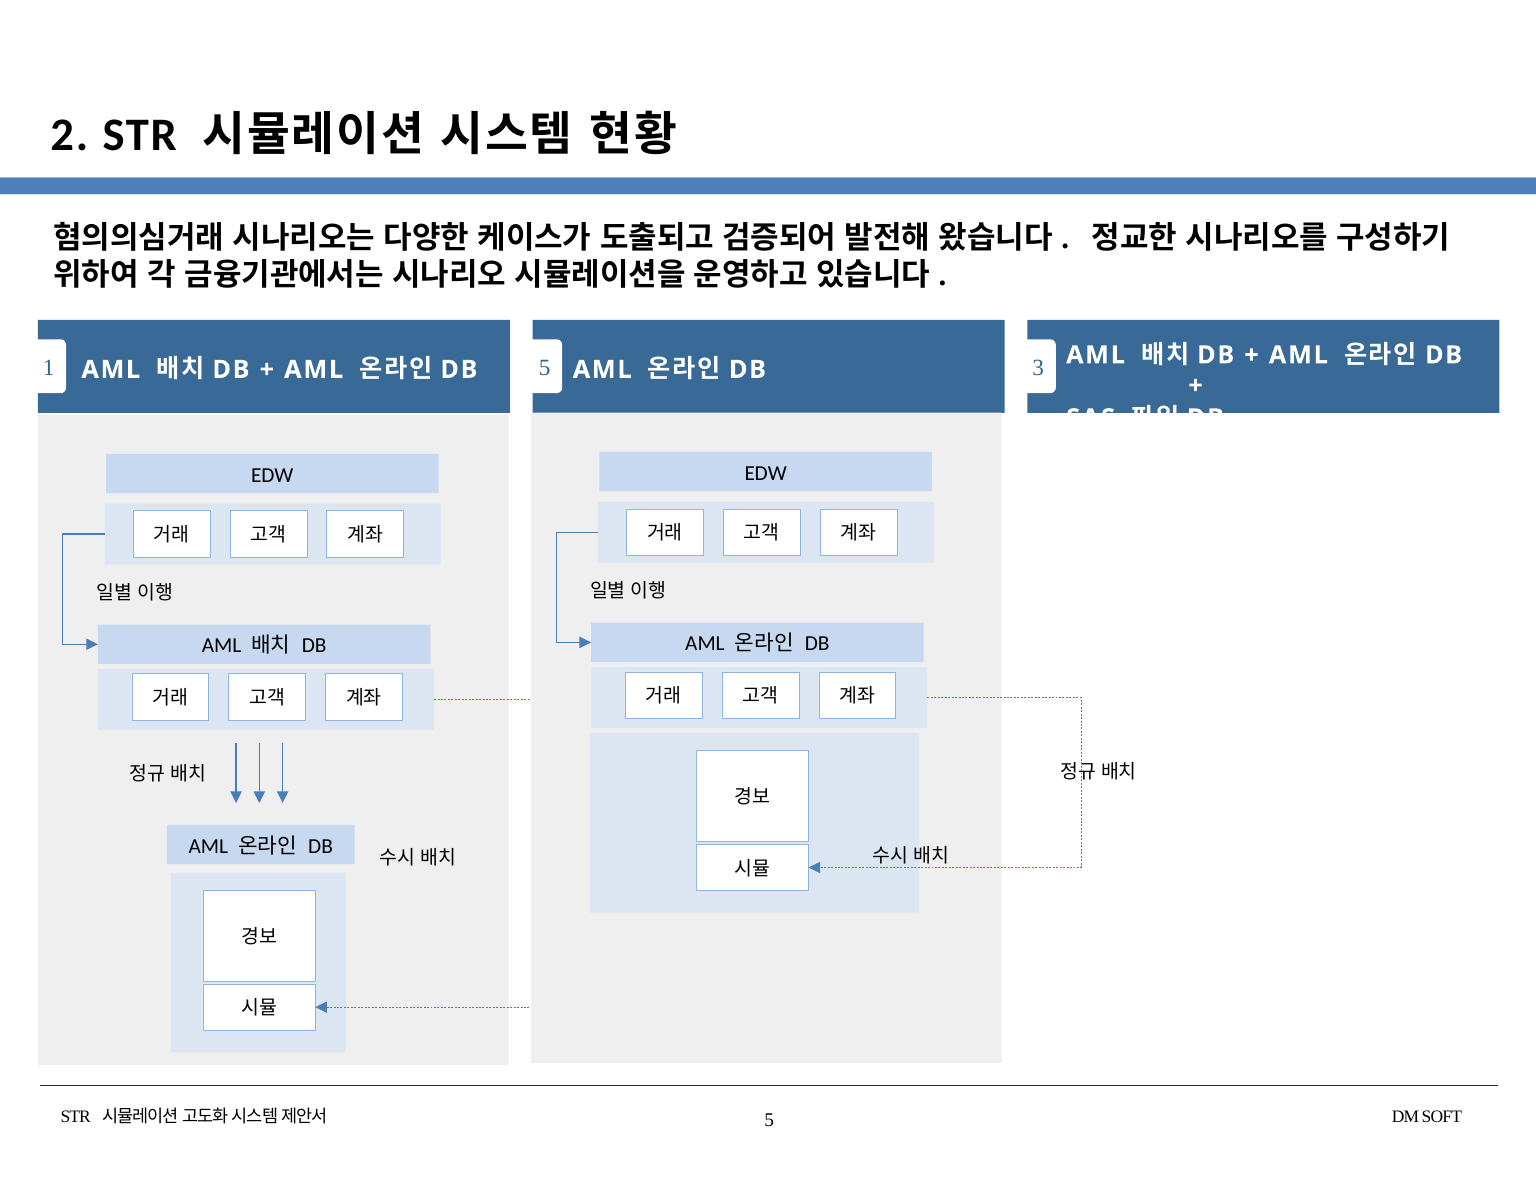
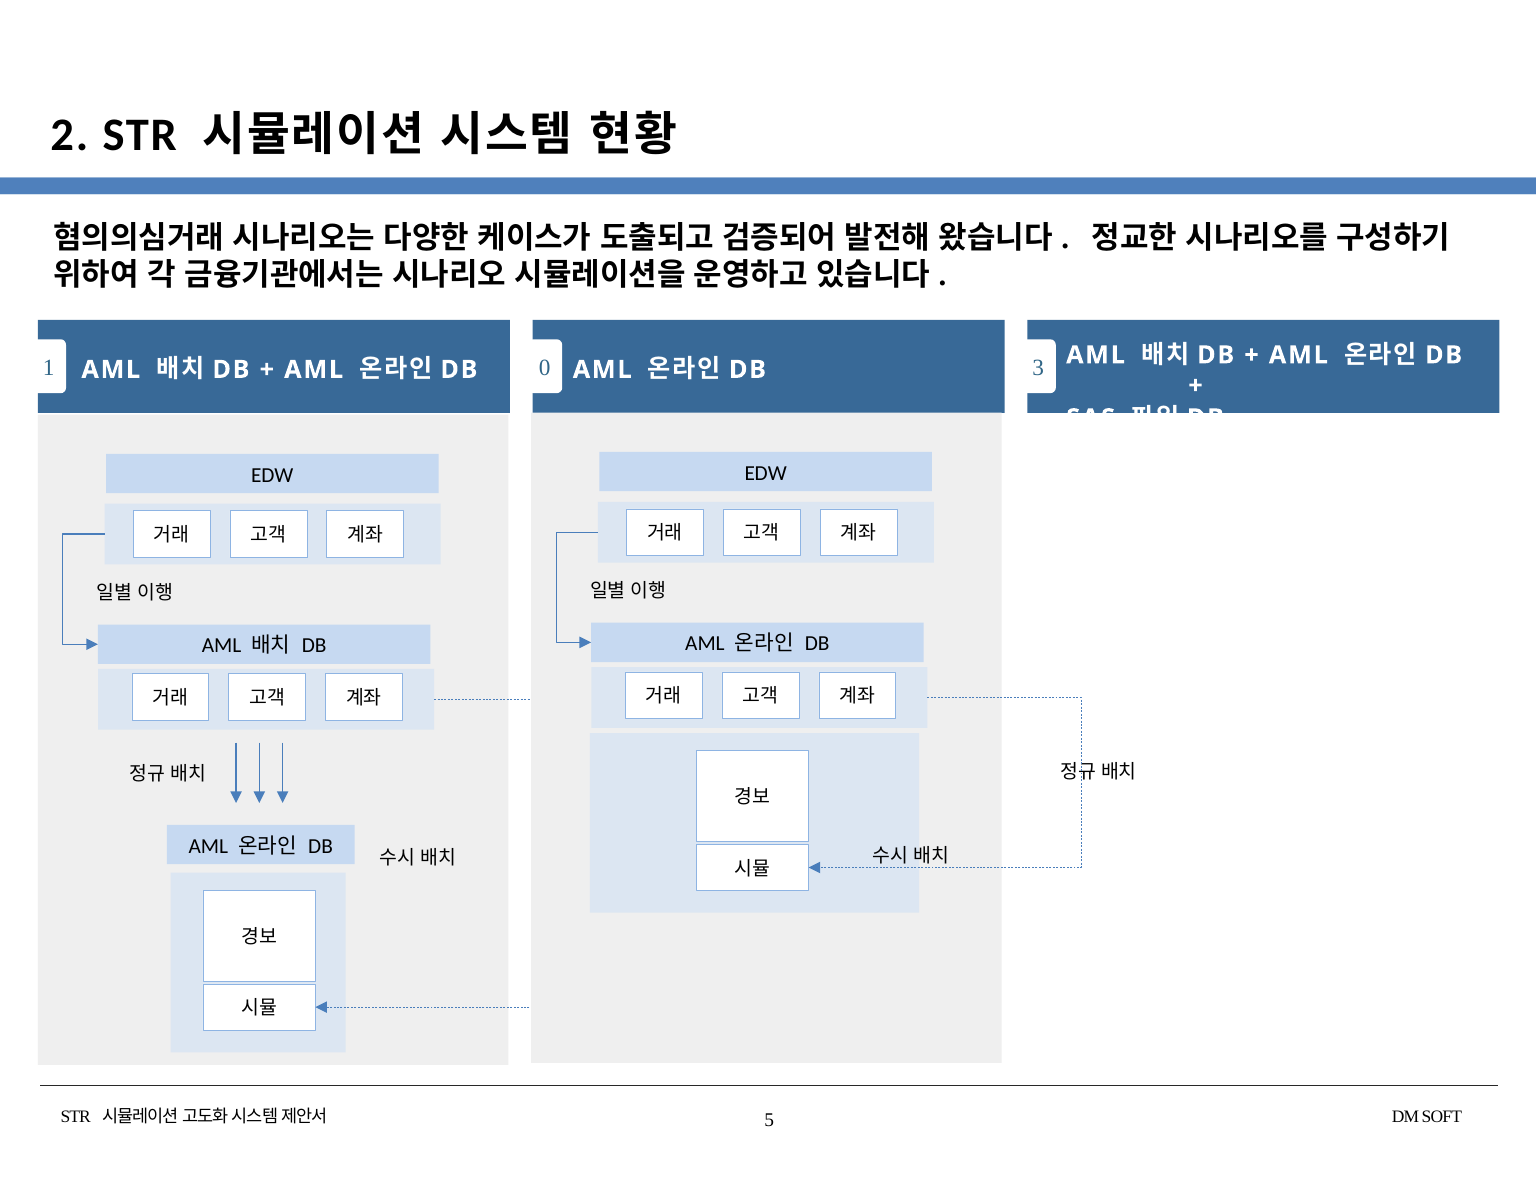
DB 5: 5 -> 0 (545, 367)
